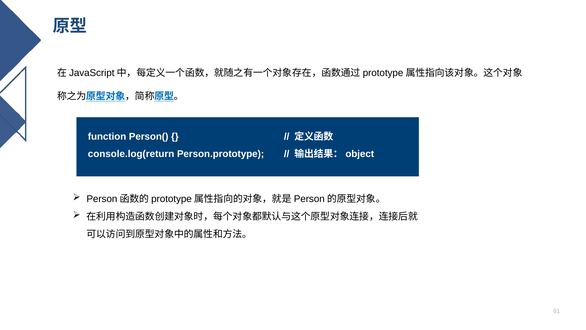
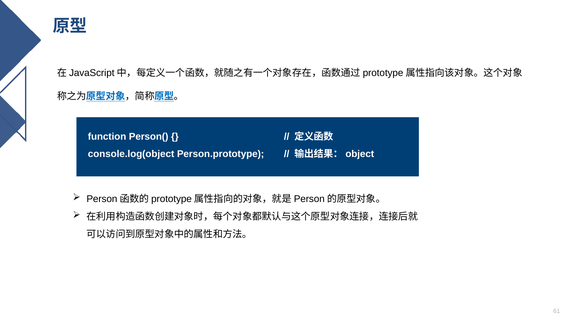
console.log(return: console.log(return -> console.log(object (131, 154)
